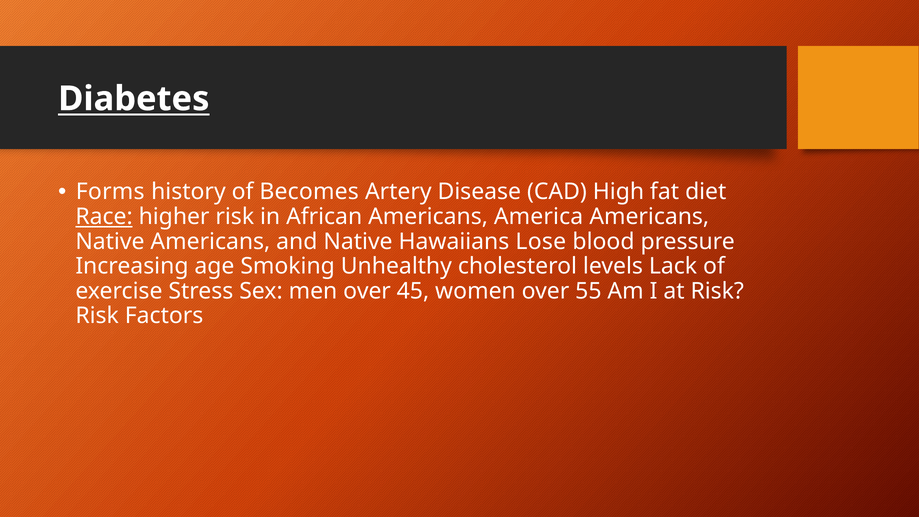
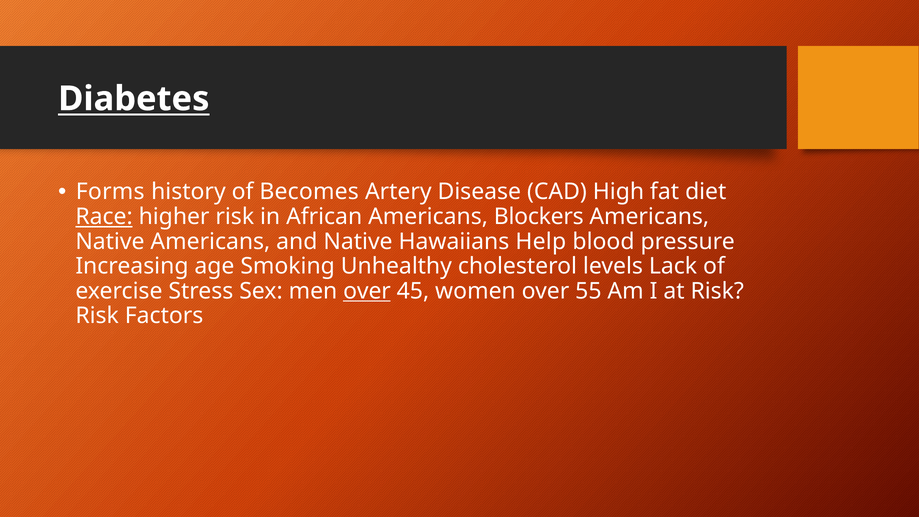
America: America -> Blockers (539, 217)
Lose: Lose -> Help (541, 241)
over underline: none -> present (367, 291)
